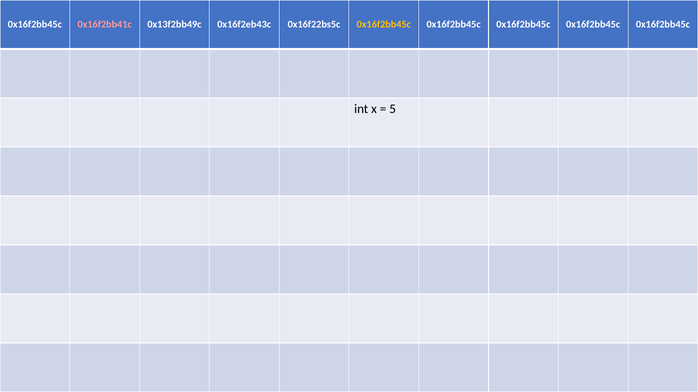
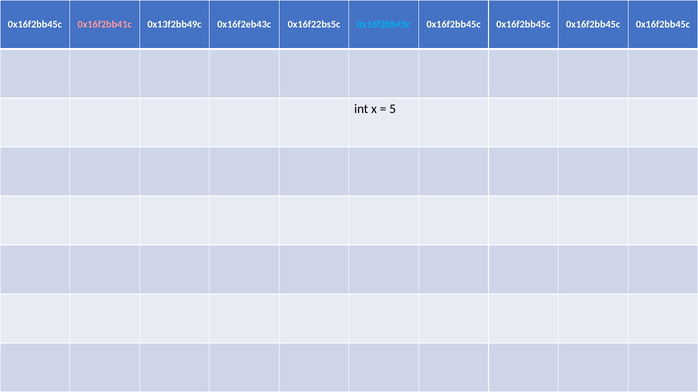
0x16f2bb45c colour: yellow -> light blue (384, 25)
